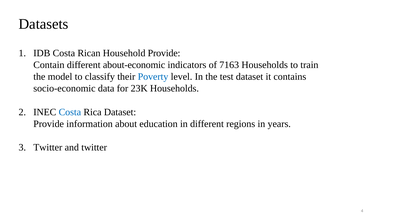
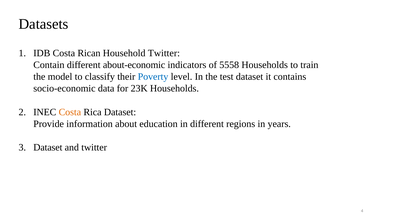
Household Provide: Provide -> Twitter (164, 53)
7163: 7163 -> 5558 (229, 65)
Costa colour: blue -> orange (70, 112)
Twitter: Twitter -> Dataset (48, 147)
